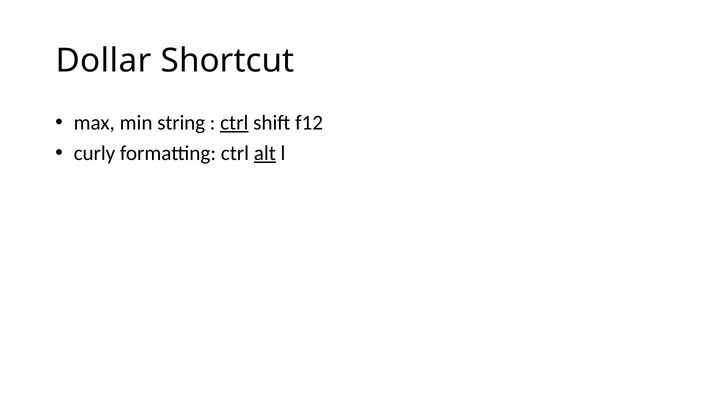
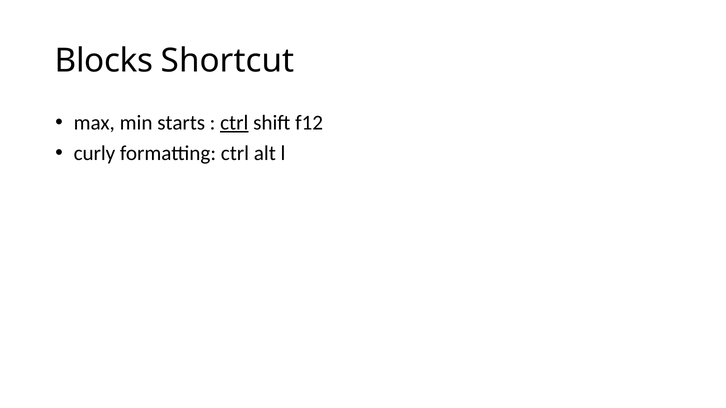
Dollar: Dollar -> Blocks (104, 61)
string: string -> starts (181, 123)
alt underline: present -> none (265, 153)
